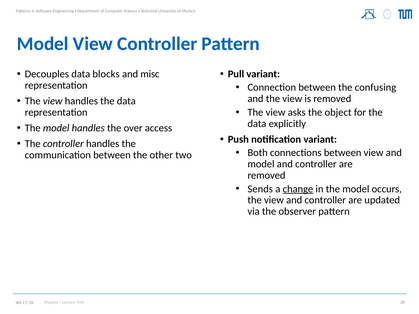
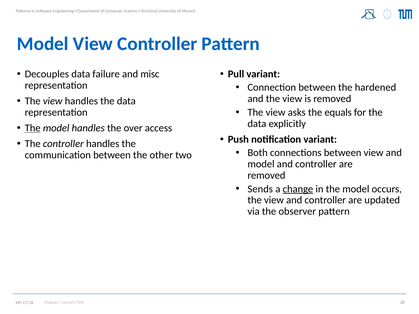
blocks: blocks -> failure (106, 74)
confusing: confusing -> hardened (375, 88)
object: object -> equals (338, 112)
The underline: none -> present (33, 128)
